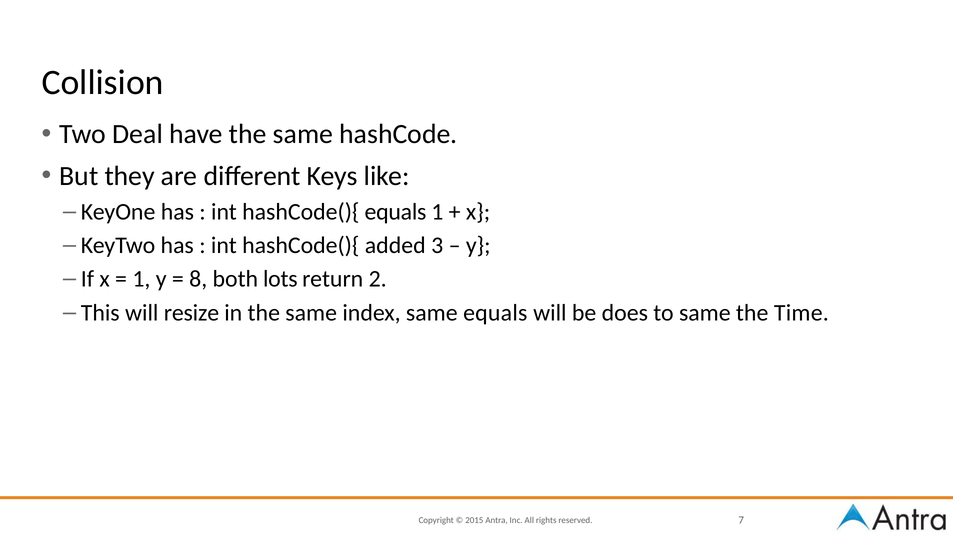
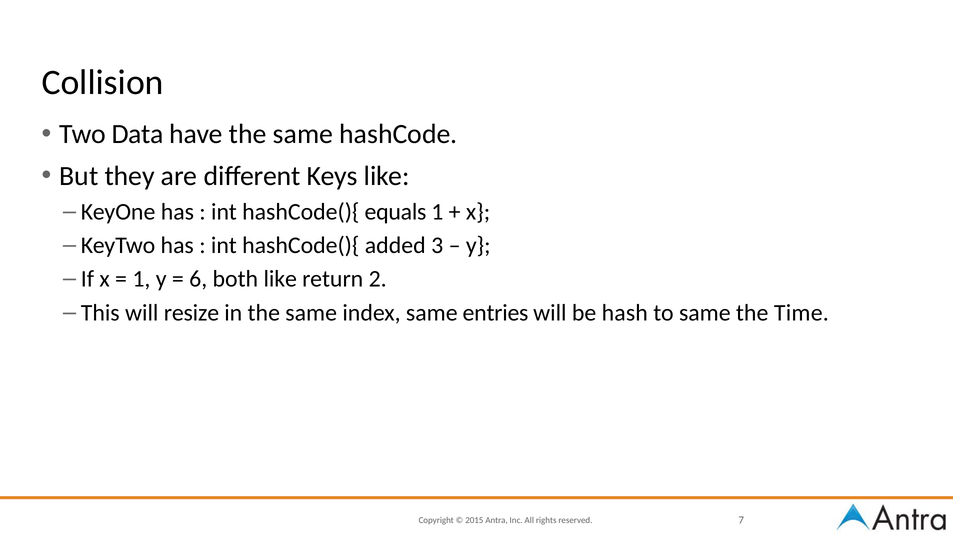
Deal: Deal -> Data (138, 134)
8: 8 -> 6 (198, 279)
both lots: lots -> like (280, 279)
same equals: equals -> entries (496, 313)
does: does -> hash (625, 313)
